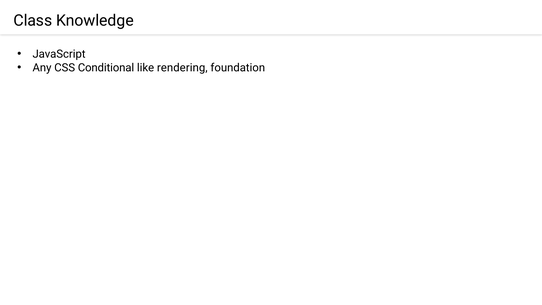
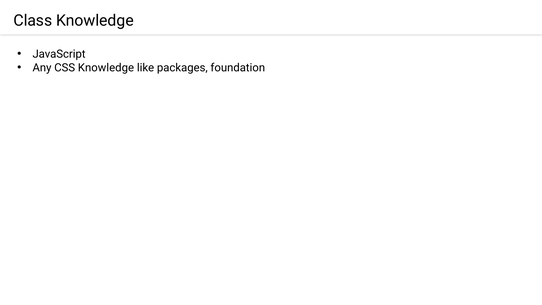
CSS Conditional: Conditional -> Knowledge (106, 68)
rendering: rendering -> packages (182, 68)
